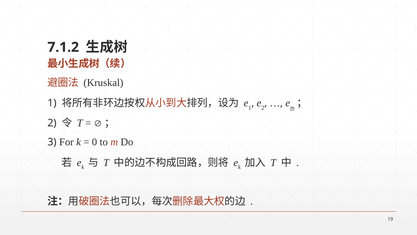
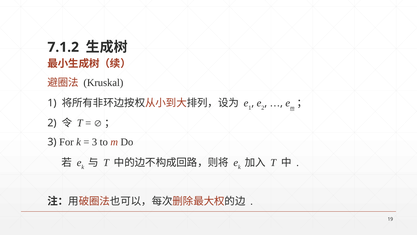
0: 0 -> 3 (94, 142)
